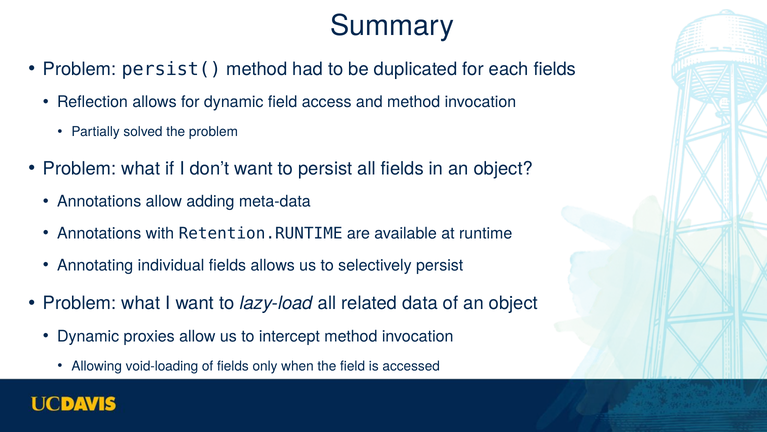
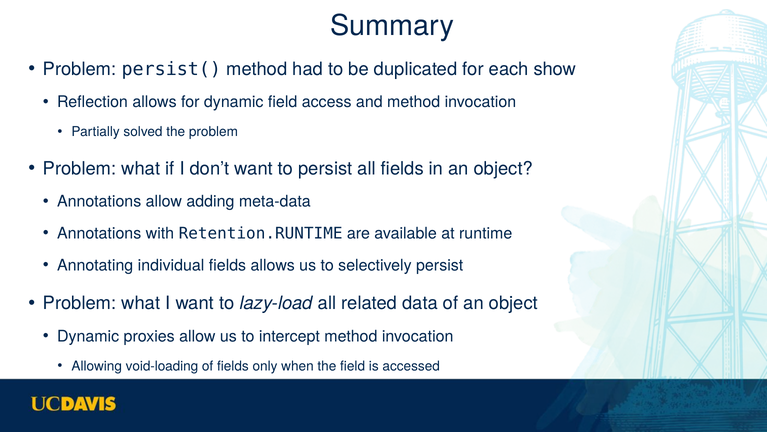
each fields: fields -> show (555, 69)
